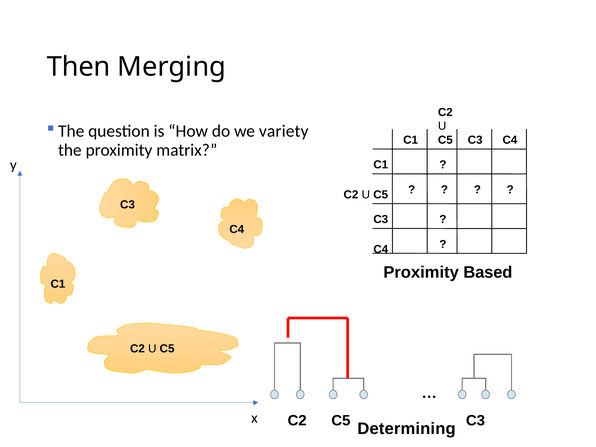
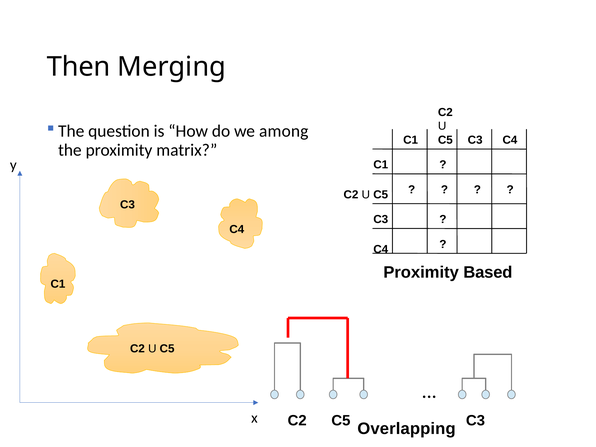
variety: variety -> among (284, 131)
Determining: Determining -> Overlapping (407, 429)
